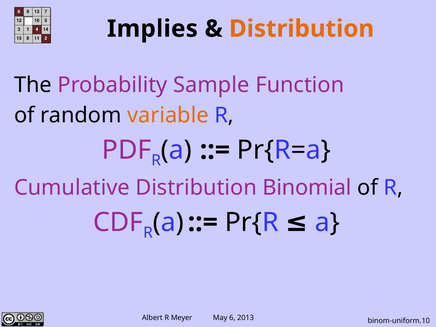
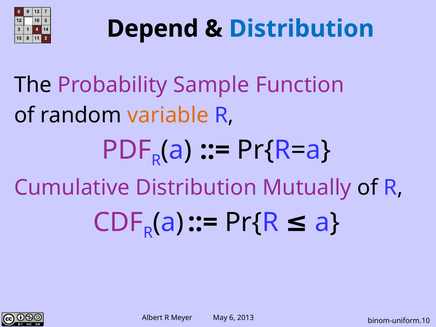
Implies: Implies -> Depend (153, 29)
Distribution colour: orange -> blue (302, 29)
Binomial: Binomial -> Mutually (307, 188)
